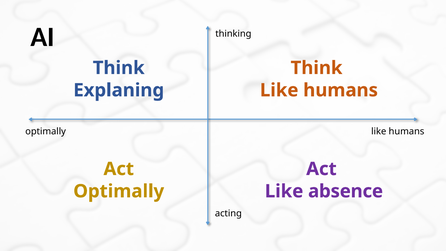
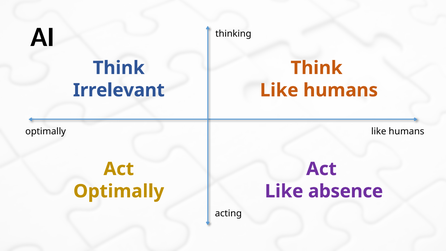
Explaning: Explaning -> Irrelevant (119, 90)
